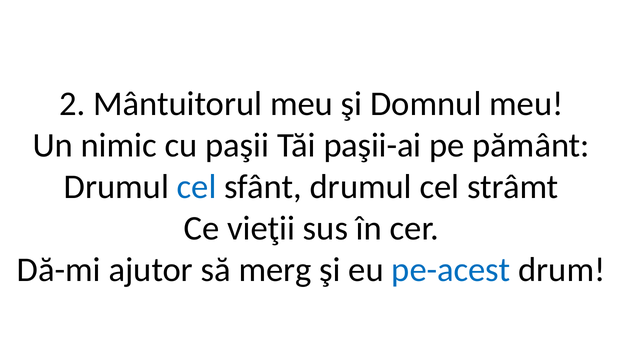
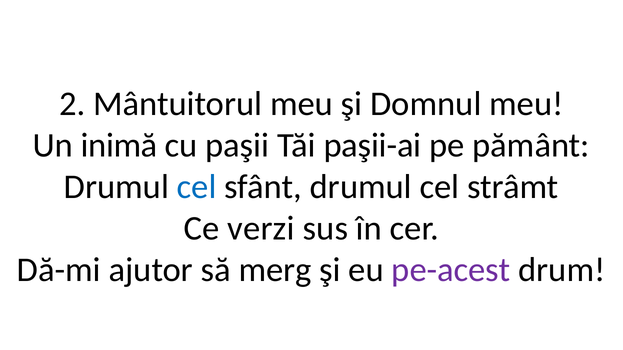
nimic: nimic -> inimă (119, 145)
vieţii: vieţii -> verzi (261, 228)
pe-acest colour: blue -> purple (451, 270)
